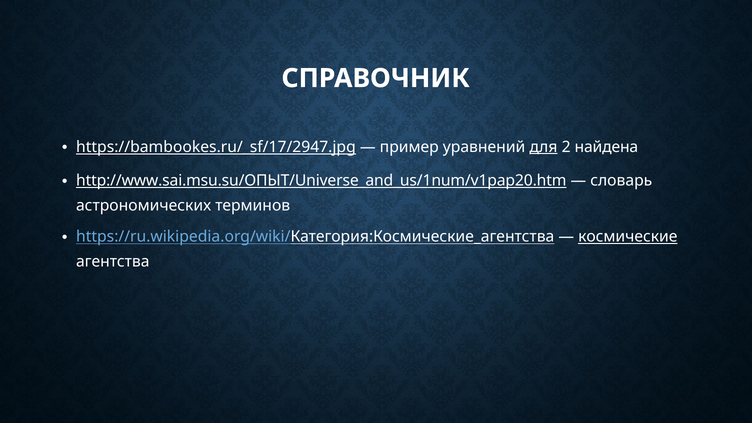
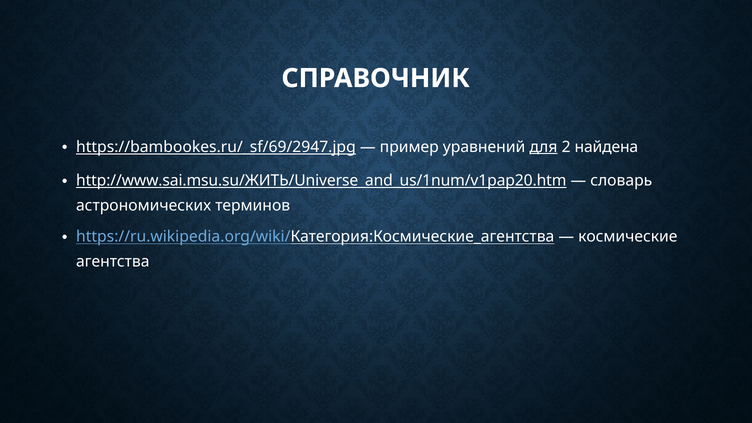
https://bambookes.ru/_sf/17/2947.jpg: https://bambookes.ru/_sf/17/2947.jpg -> https://bambookes.ru/_sf/69/2947.jpg (216, 147)
http://www.sai.msu.su/ОПЫТ/Universe_and_us/1num/v1pap20.htm: http://www.sai.msu.su/ОПЫТ/Universe_and_us/1num/v1pap20.htm -> http://www.sai.msu.su/ЖИТЬ/Universe_and_us/1num/v1pap20.htm (321, 180)
космические underline: present -> none (628, 237)
